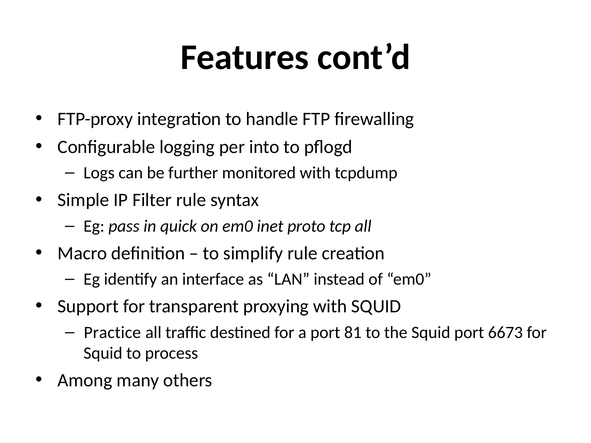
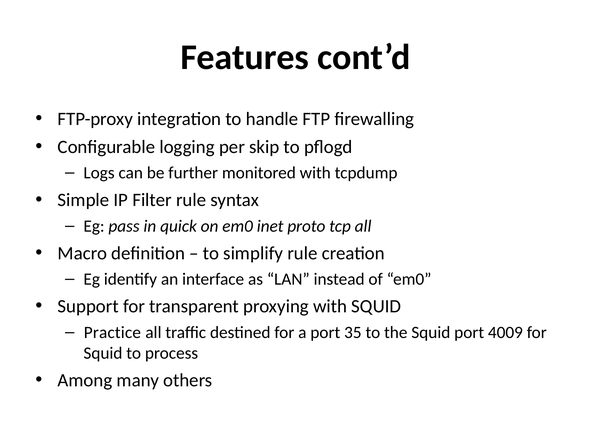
into: into -> skip (264, 147)
81: 81 -> 35 (353, 333)
6673: 6673 -> 4009 (505, 333)
